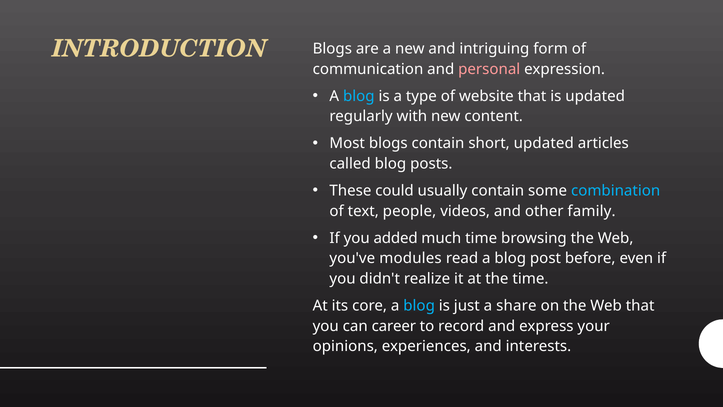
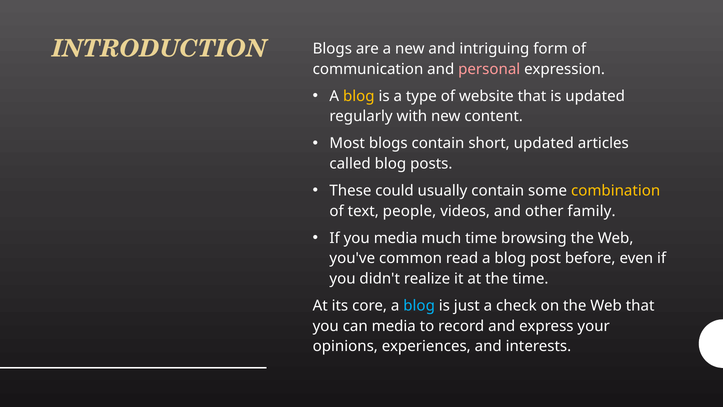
blog colour: light blue -> yellow (359, 96)
combination colour: light blue -> yellow (616, 191)
you added: added -> media (396, 238)
modules: modules -> common (411, 258)
share: share -> check (516, 306)
can career: career -> media (394, 326)
